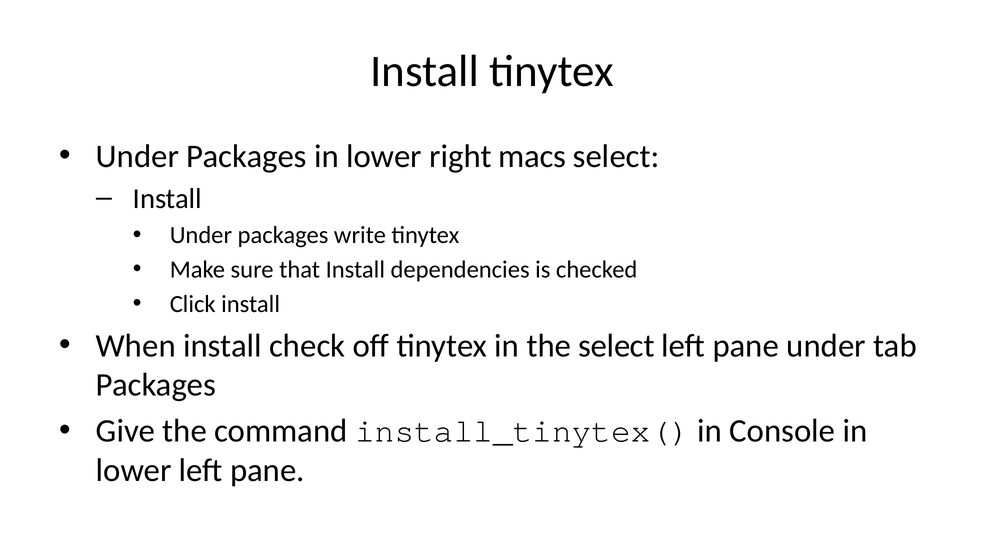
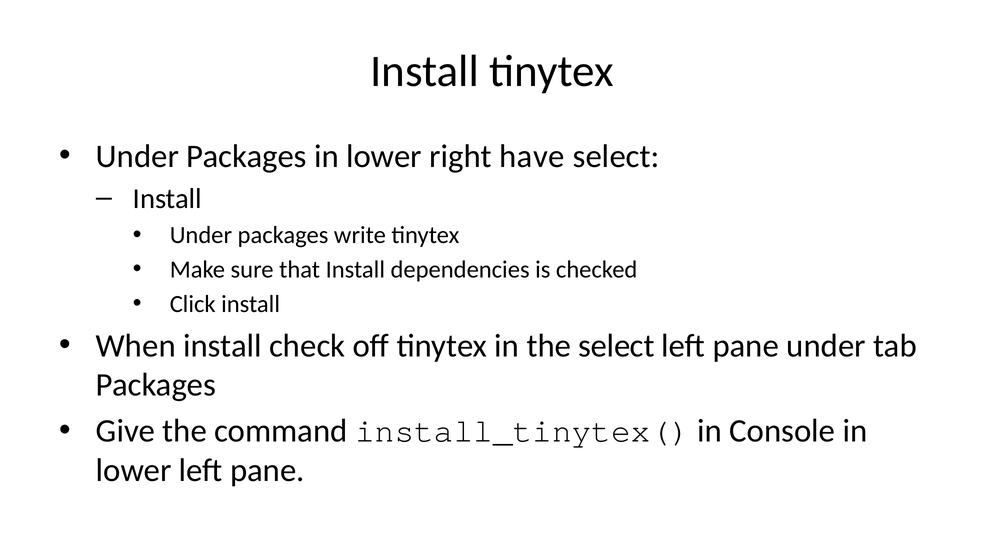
macs: macs -> have (532, 156)
